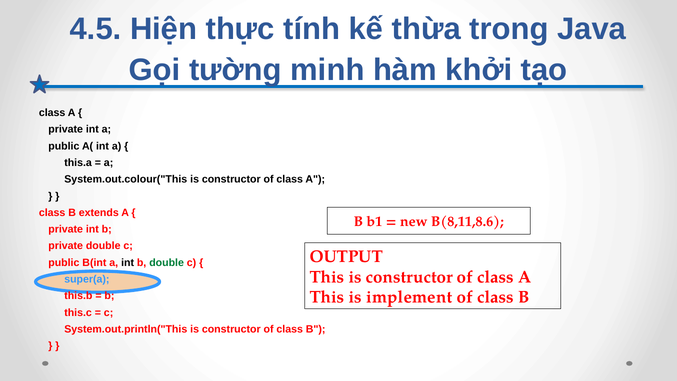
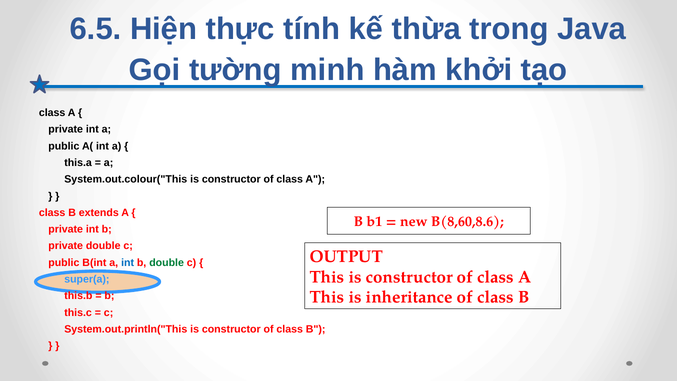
4.5: 4.5 -> 6.5 (96, 29)
B(8,11,8.6: B(8,11,8.6 -> B(8,60,8.6 (467, 221)
int colour: black -> blue (128, 263)
implement: implement -> inheritance (409, 297)
